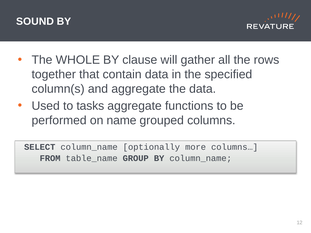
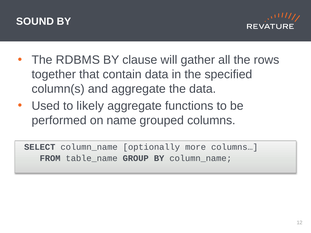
WHOLE: WHOLE -> RDBMS (78, 60)
tasks: tasks -> likely (90, 106)
